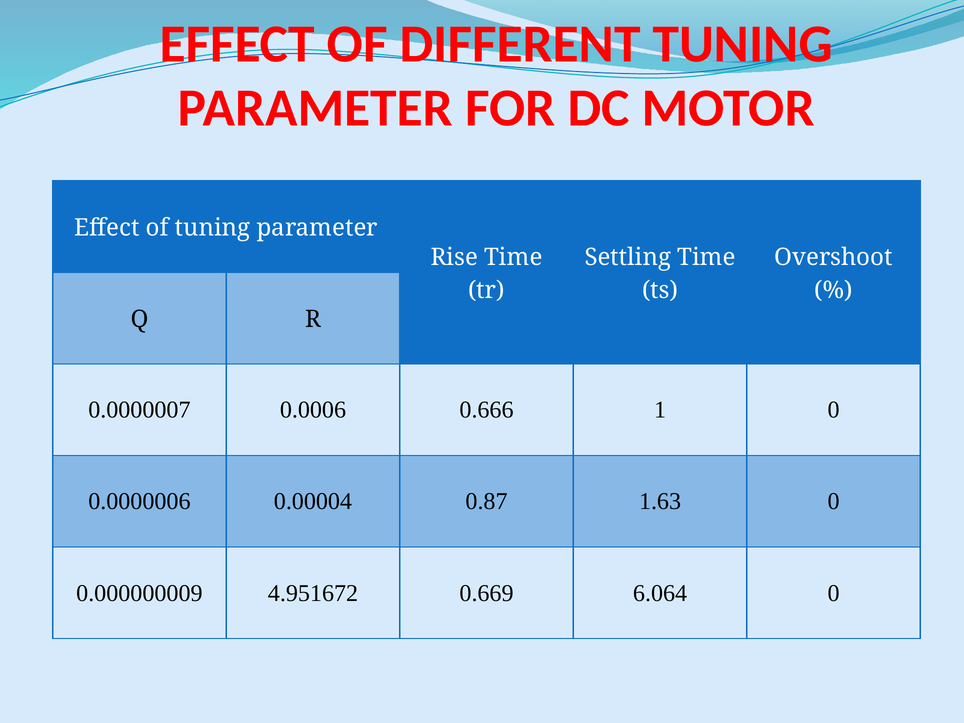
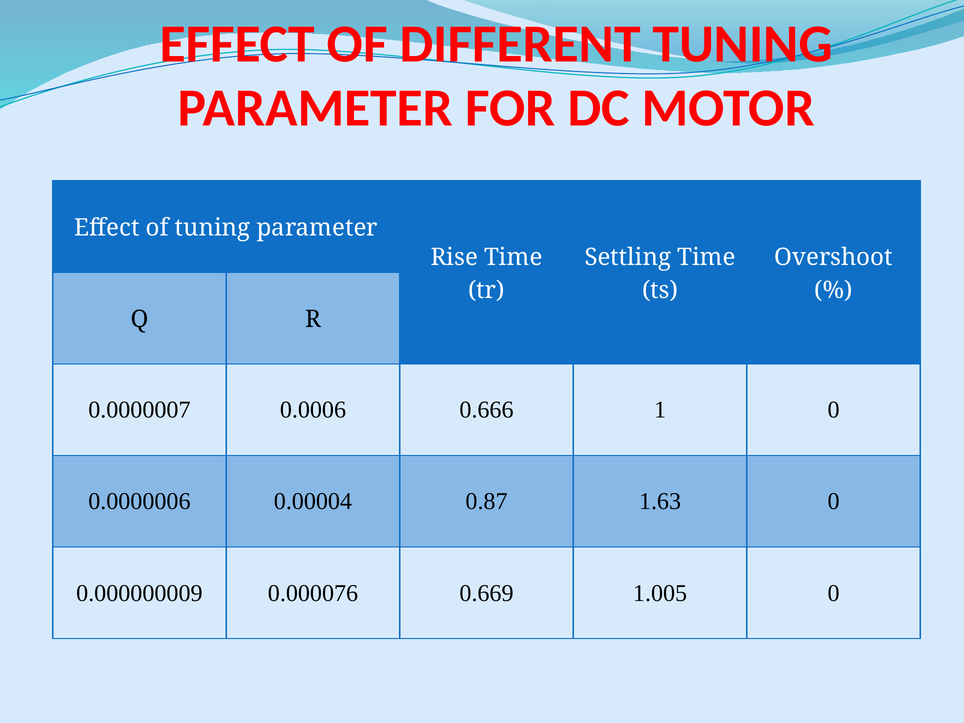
4.951672: 4.951672 -> 0.000076 (313, 593)
6.064: 6.064 -> 1.005 (660, 593)
